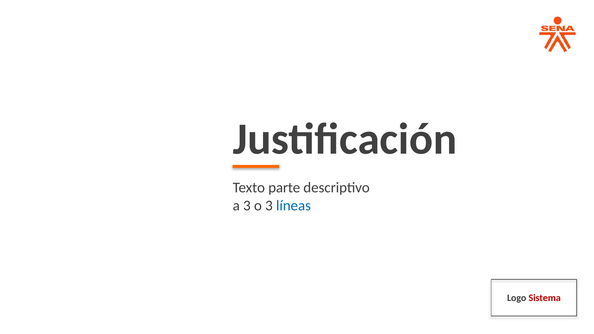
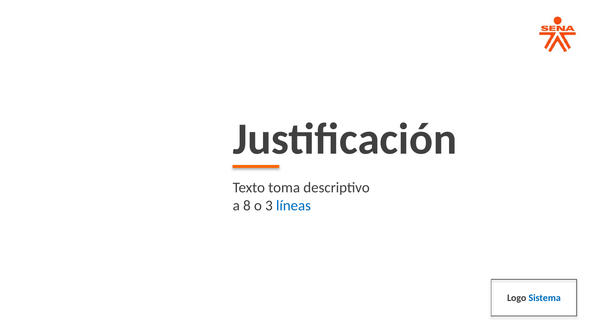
parte: parte -> toma (284, 188)
a 3: 3 -> 8 (247, 206)
Sistema colour: red -> blue (545, 298)
